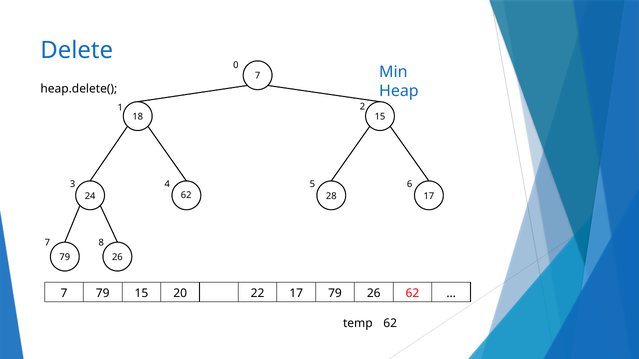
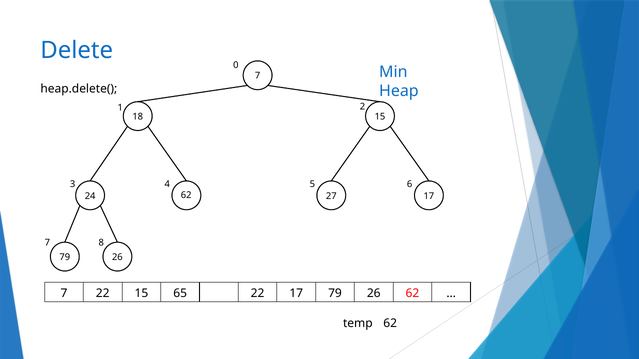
28: 28 -> 27 (331, 196)
7 79: 79 -> 22 (103, 294)
20: 20 -> 65 (180, 294)
